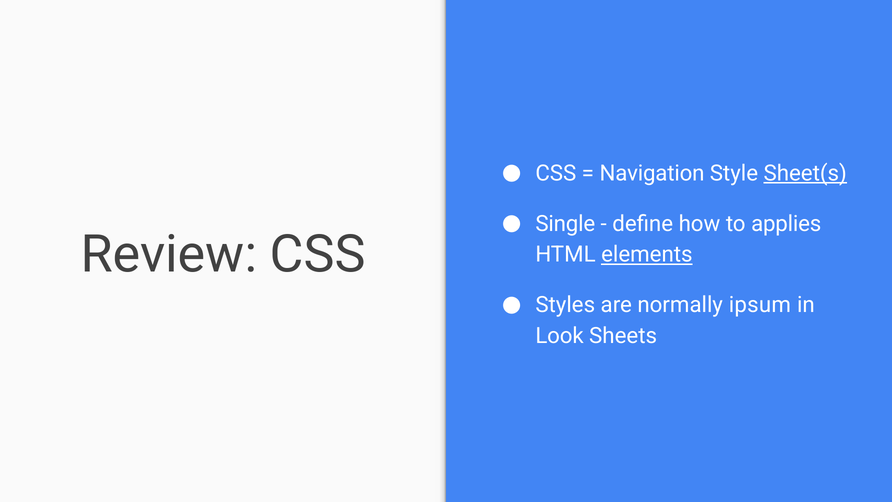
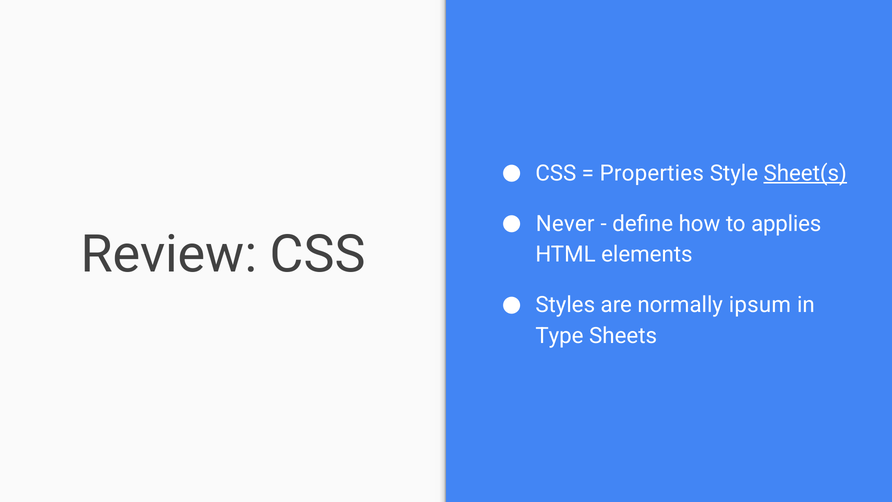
Navigation: Navigation -> Properties (652, 173)
Single: Single -> Never (565, 224)
elements underline: present -> none (647, 254)
Look: Look -> Type (559, 336)
